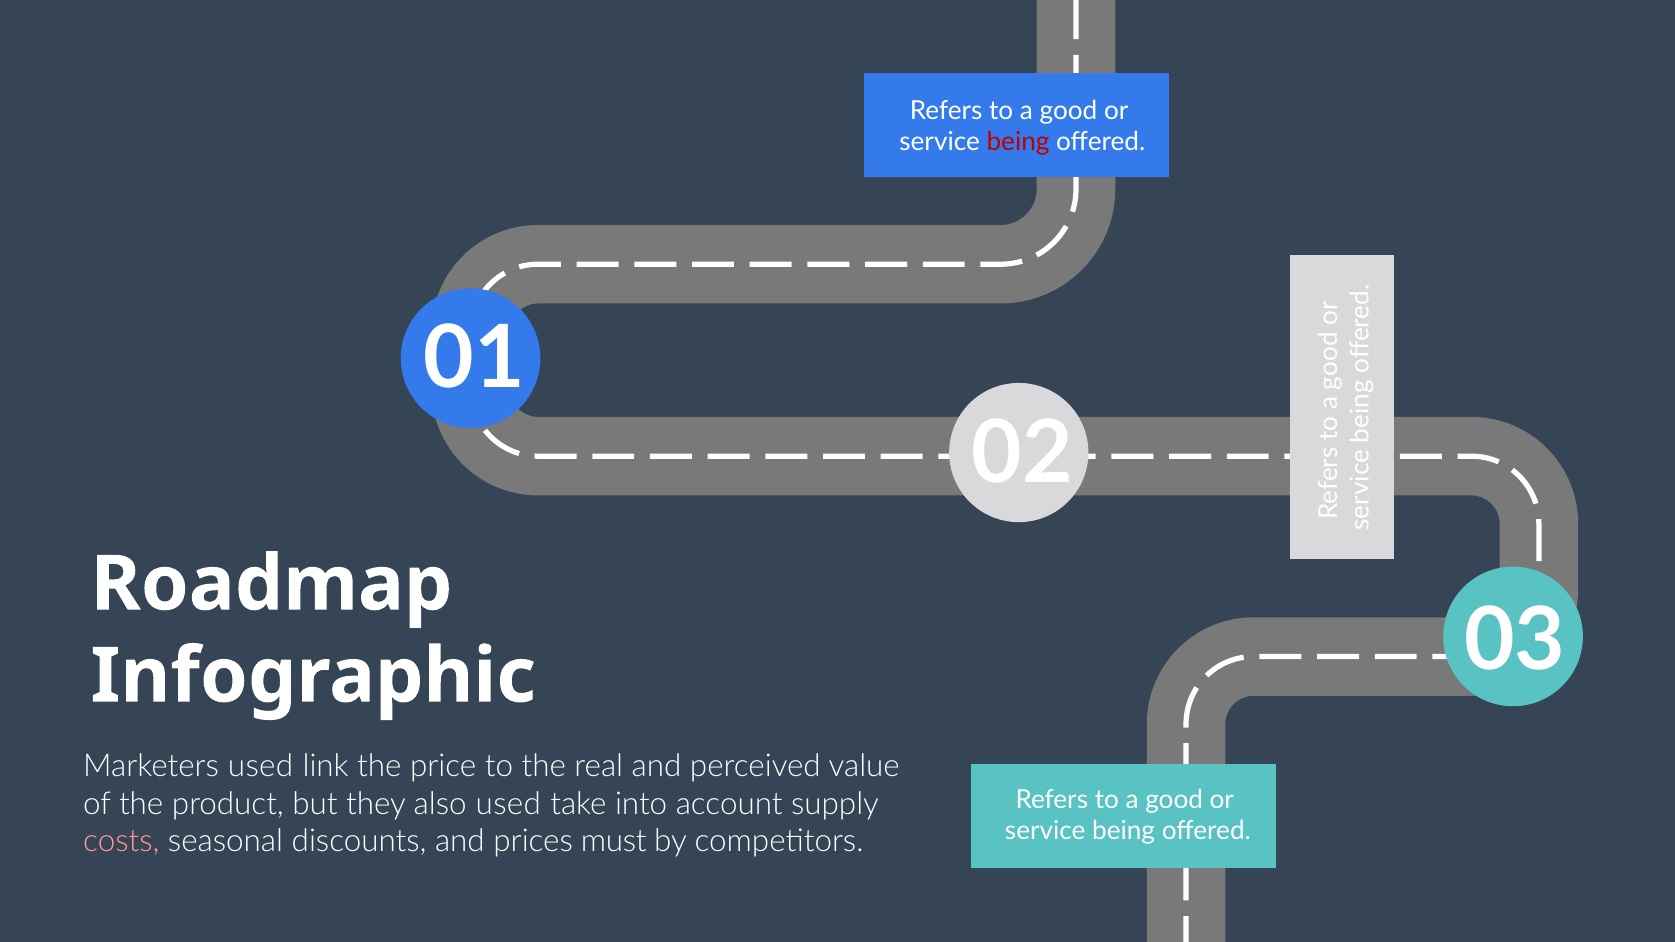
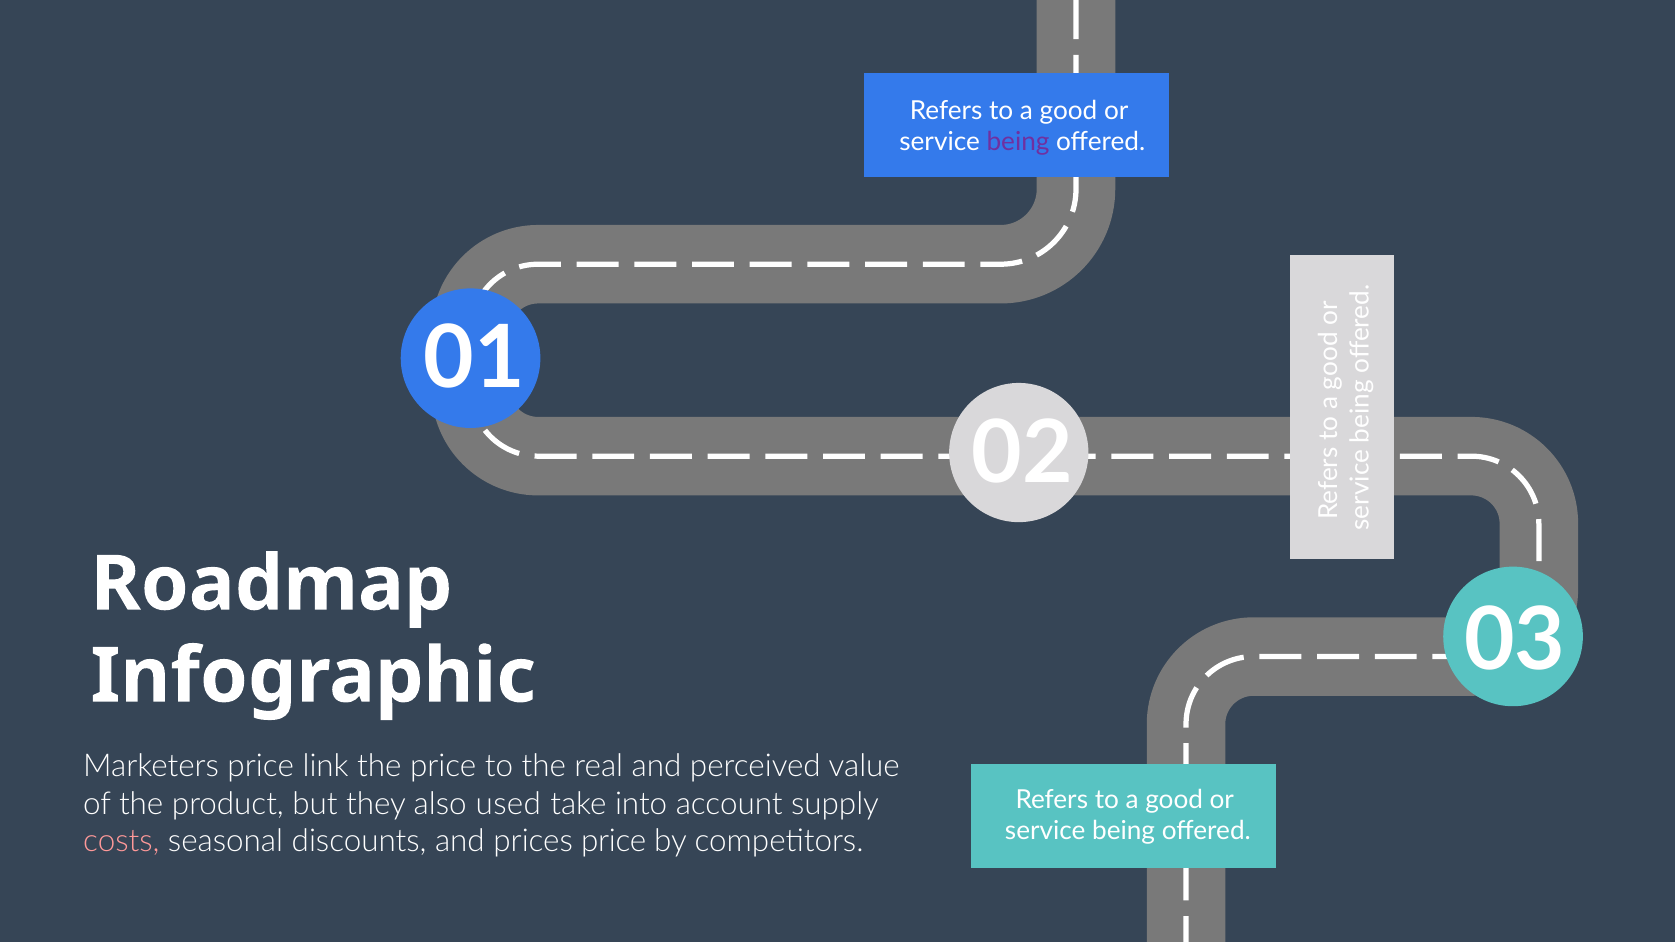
being colour: red -> purple (1018, 142)
Marketers used: used -> price (261, 767)
prices must: must -> price (614, 842)
